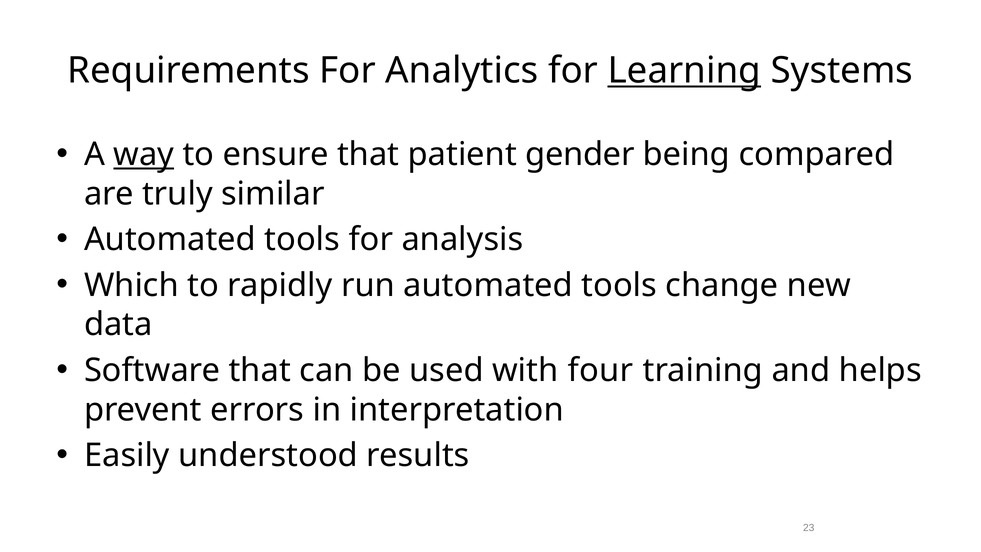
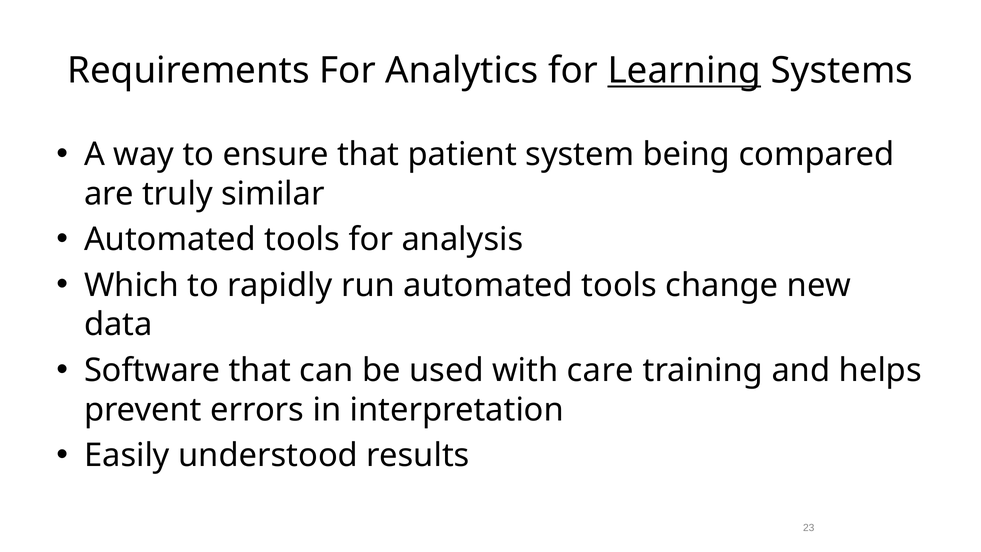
way underline: present -> none (144, 154)
gender: gender -> system (580, 154)
four: four -> care (600, 370)
